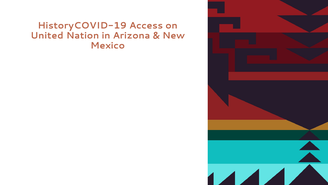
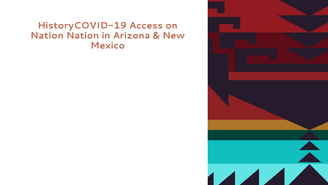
United: United -> Nation (47, 35)
